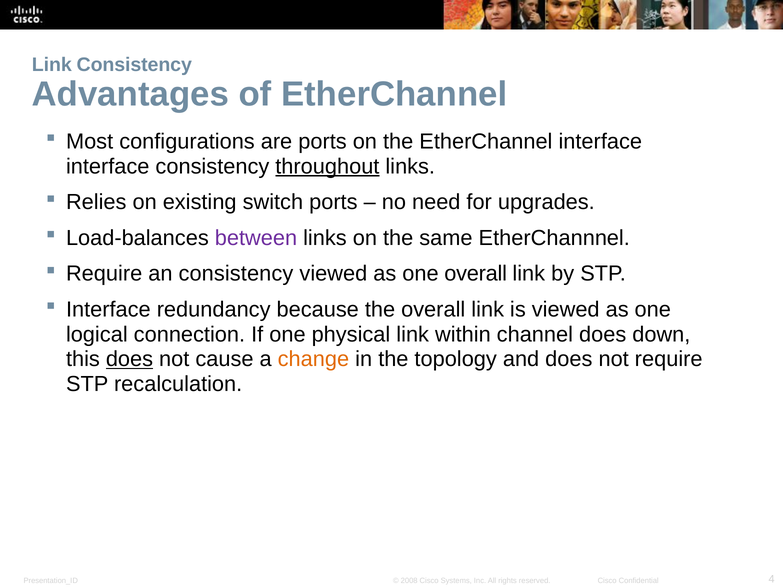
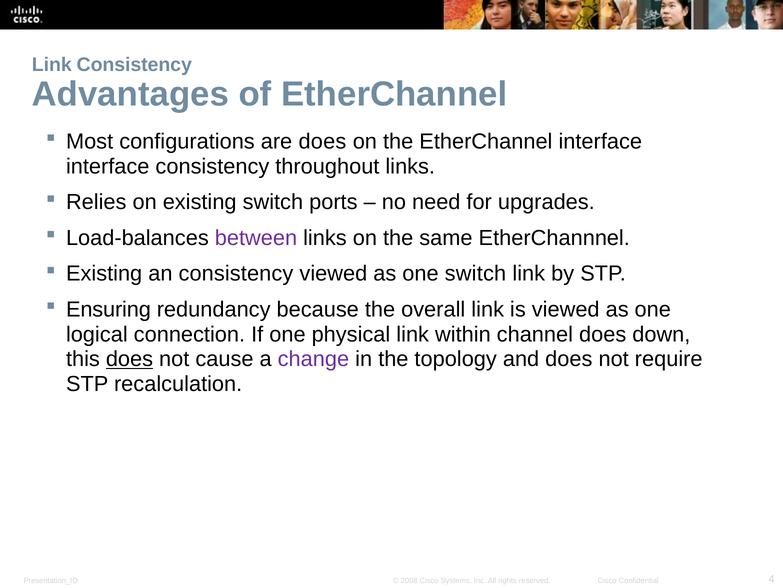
are ports: ports -> does (322, 141)
throughout underline: present -> none (327, 166)
Require: Require -> Existing (104, 273)
one overall: overall -> switch (475, 273)
Interface: Interface -> Ensuring (108, 309)
change colour: orange -> purple (313, 359)
